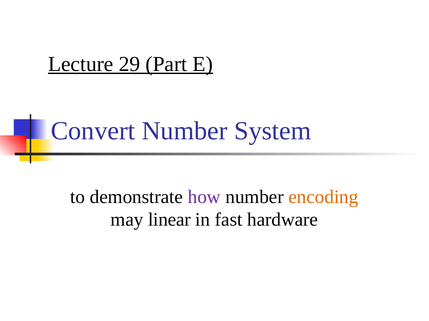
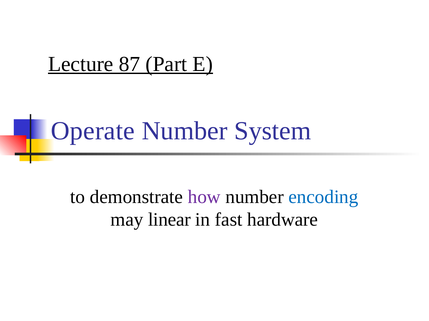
29: 29 -> 87 (130, 64)
Convert: Convert -> Operate (93, 131)
encoding colour: orange -> blue (323, 197)
